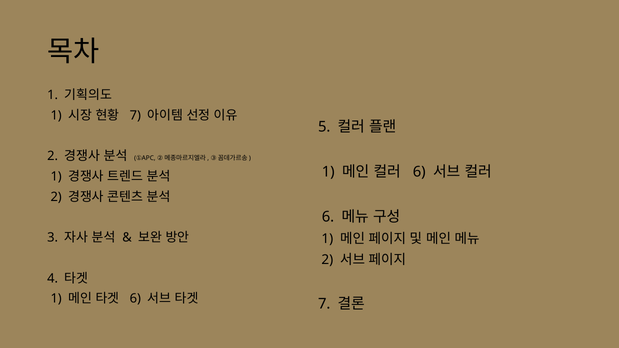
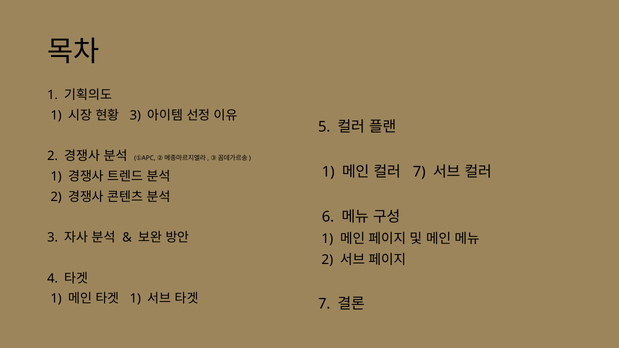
7: 7 -> 3 (135, 115)
6: 6 -> 7 (419, 172)
6: 6 -> 1 (135, 299)
